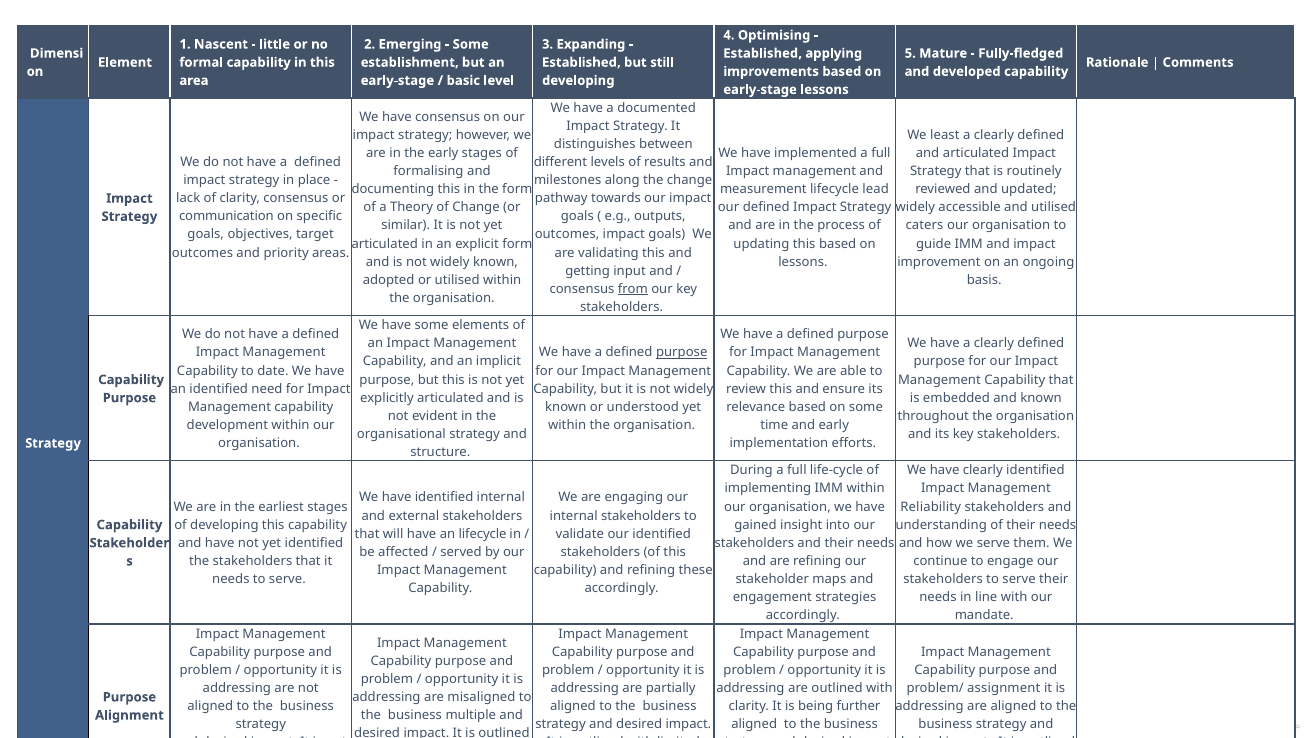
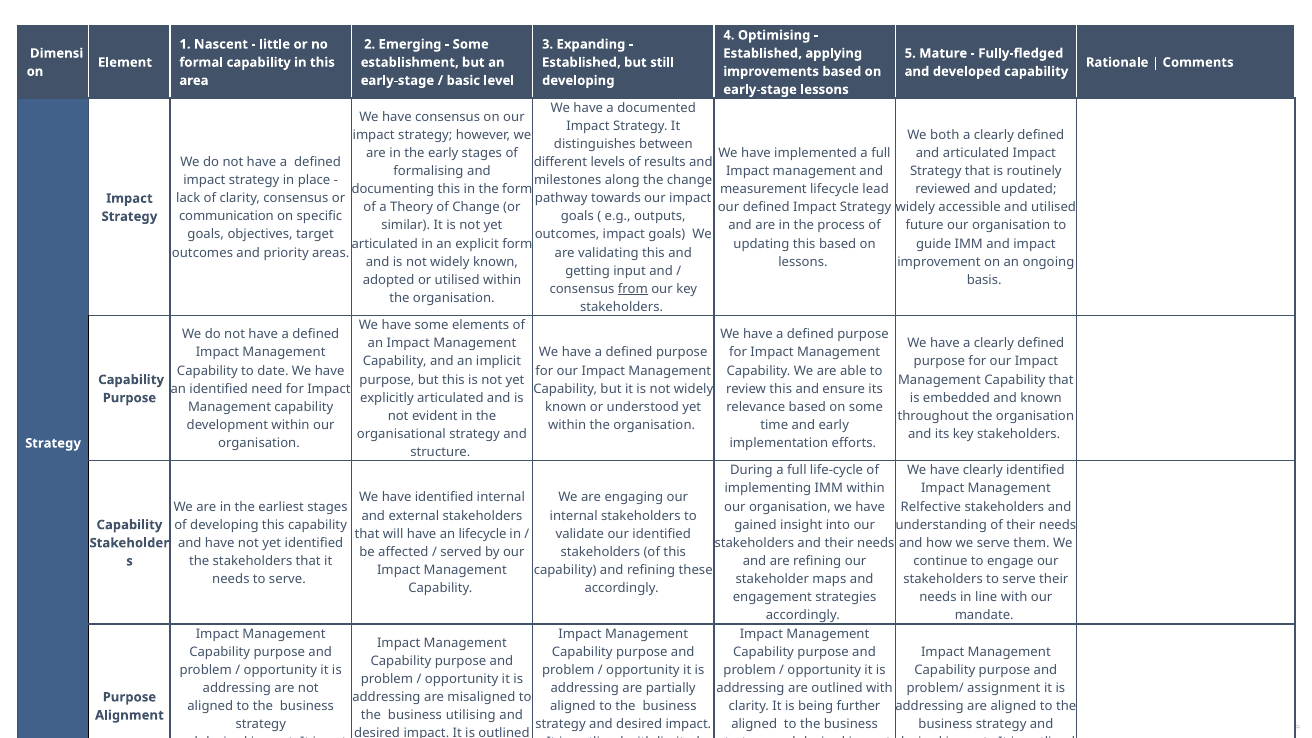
least: least -> both (945, 135)
caters: caters -> future (925, 226)
purpose underline: present -> none (682, 353)
Reliability: Reliability -> Relfective (931, 507)
multiple: multiple -> utilising (471, 715)
